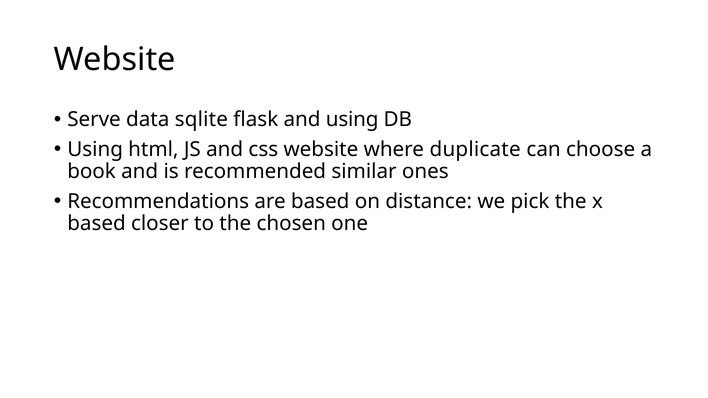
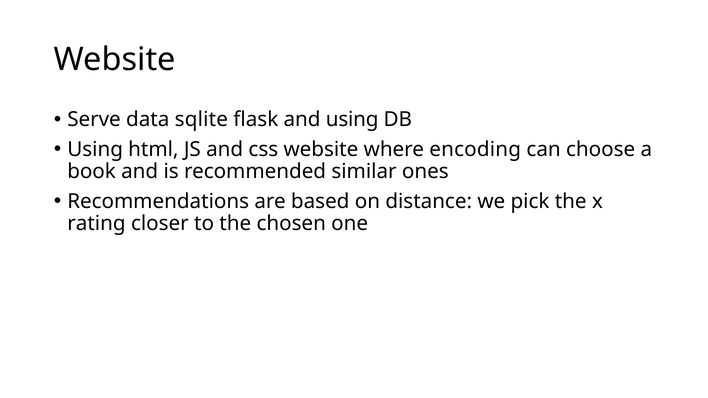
duplicate: duplicate -> encoding (475, 149)
based: based -> rating (96, 224)
